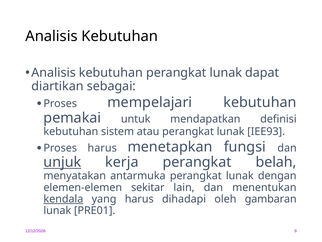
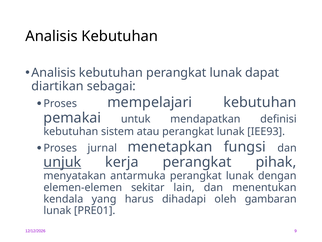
harus: harus -> jurnal (102, 148)
belah: belah -> pihak (276, 162)
kendala underline: present -> none (63, 199)
